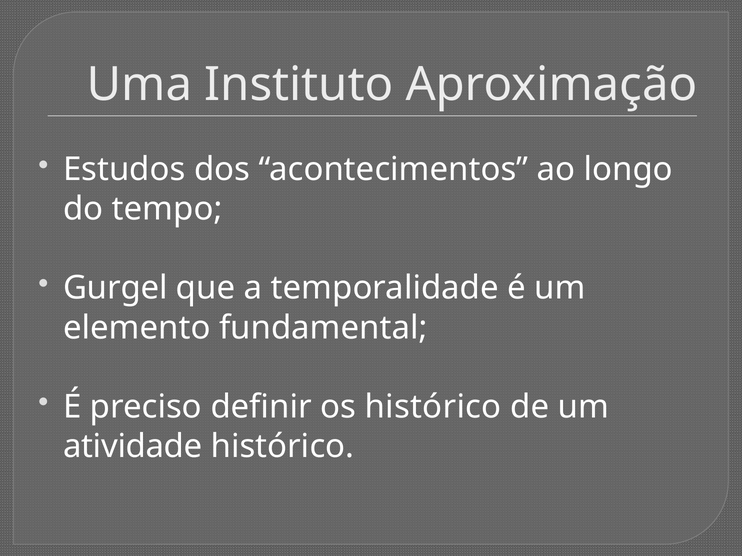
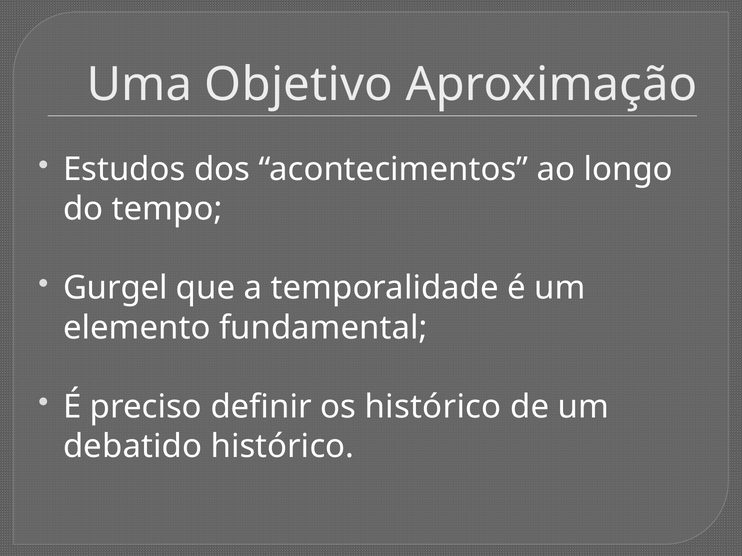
Instituto: Instituto -> Objetivo (299, 84)
atividade: atividade -> debatido (133, 447)
